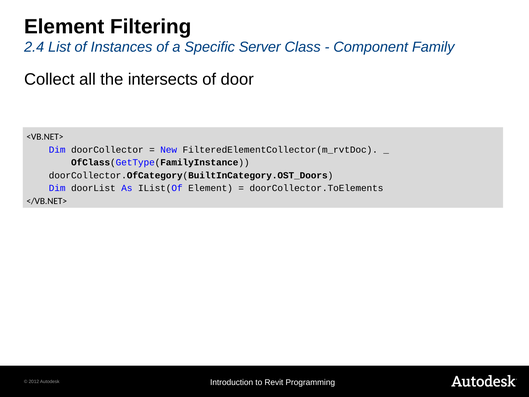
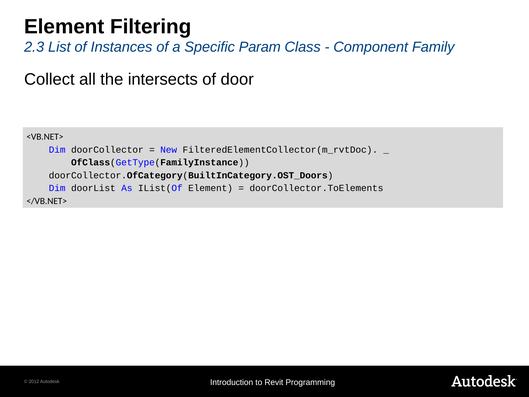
2.4: 2.4 -> 2.3 (34, 47)
Server: Server -> Param (260, 47)
